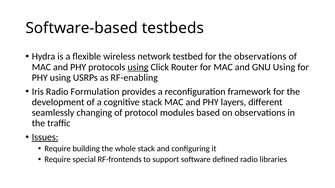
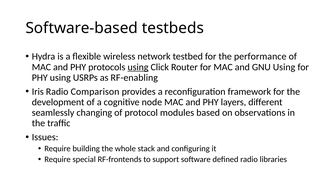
the observations: observations -> performance (260, 57)
Formulation: Formulation -> Comparison (95, 92)
cognitive stack: stack -> node (152, 102)
Issues underline: present -> none (45, 138)
